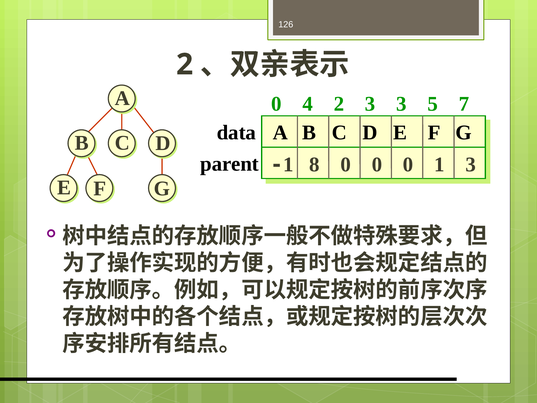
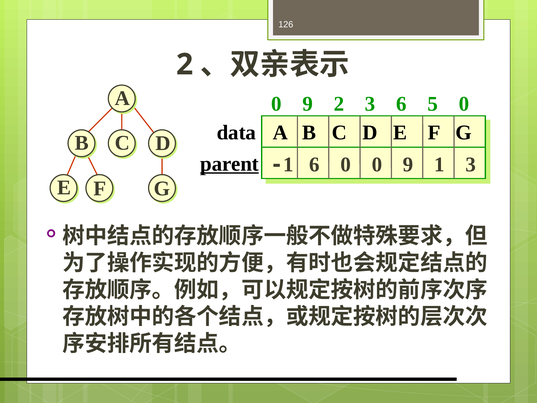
4: 4 -> 9 (308, 104)
3 3: 3 -> 6 (401, 104)
5 7: 7 -> 0 (464, 104)
parent underline: none -> present (230, 164)
-1 8: 8 -> 6 (314, 165)
0 0 0: 0 -> 9 (408, 165)
